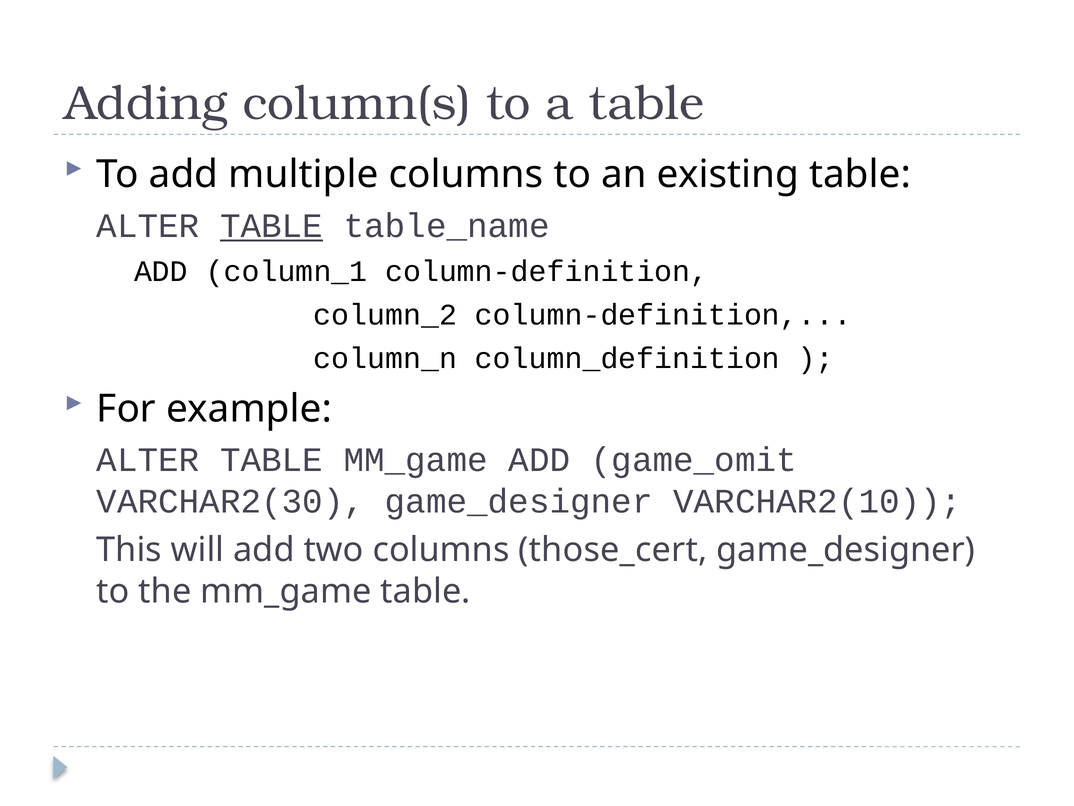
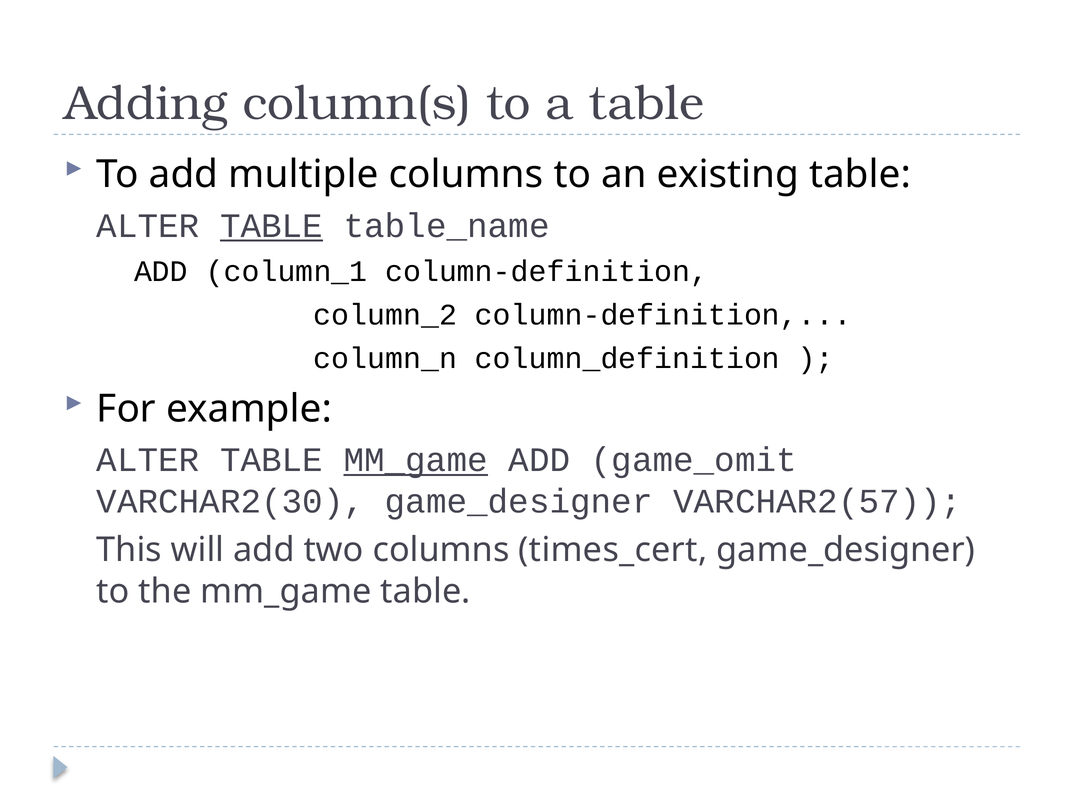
MM_game underline: none -> present (416, 460)
VARCHAR2(10: VARCHAR2(10 -> VARCHAR2(57 (817, 501)
those_cert: those_cert -> times_cert (613, 550)
